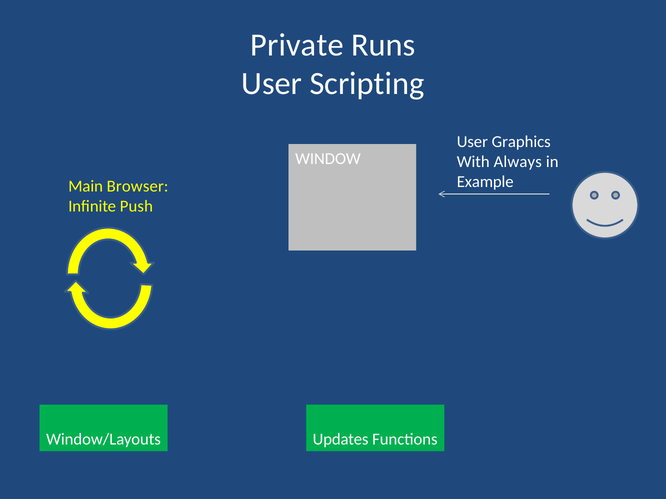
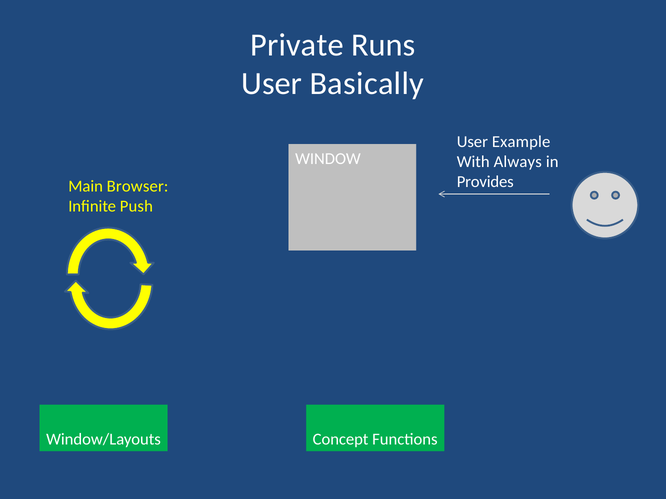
Scripting: Scripting -> Basically (367, 84)
Graphics: Graphics -> Example (521, 142)
Example: Example -> Provides (485, 182)
Updates: Updates -> Concept (341, 440)
